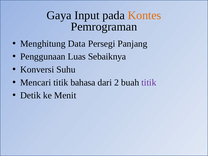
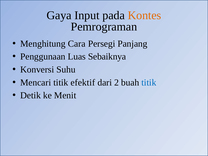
Data: Data -> Cara (77, 44)
bahasa: bahasa -> efektif (83, 82)
titik colour: purple -> blue (149, 82)
